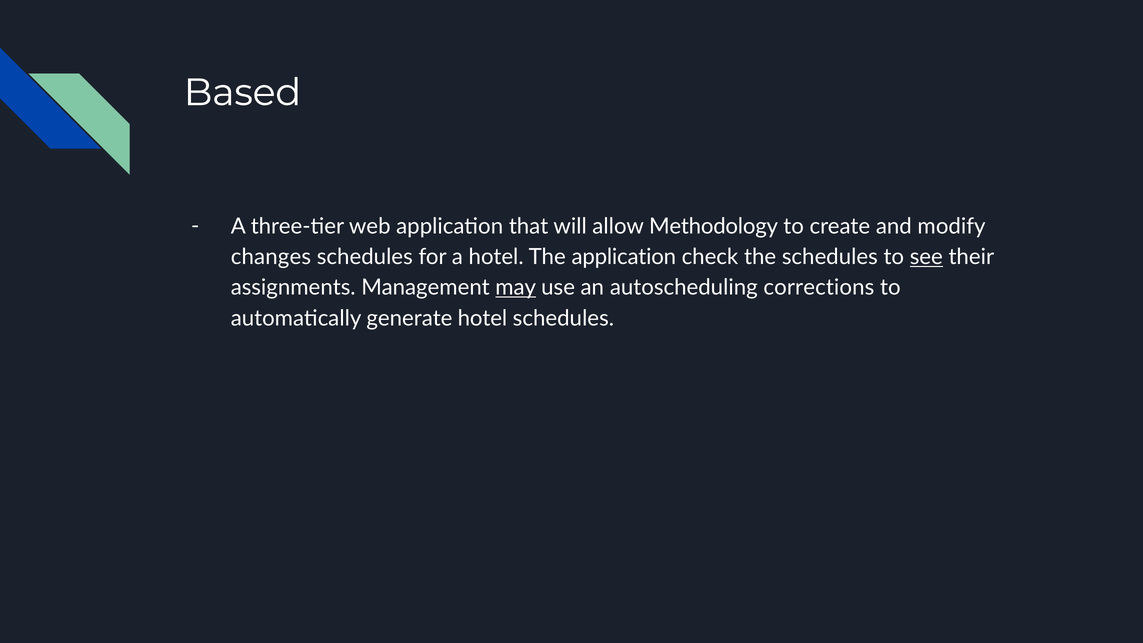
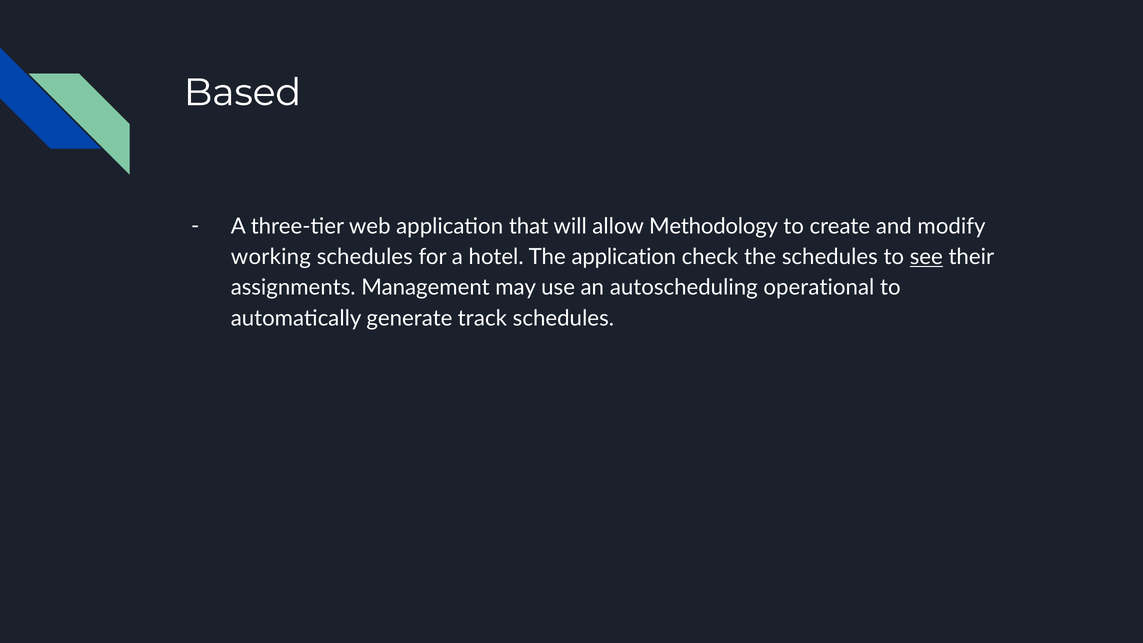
changes: changes -> working (271, 257)
may underline: present -> none (516, 288)
corrections: corrections -> operational (819, 288)
generate hotel: hotel -> track (482, 318)
